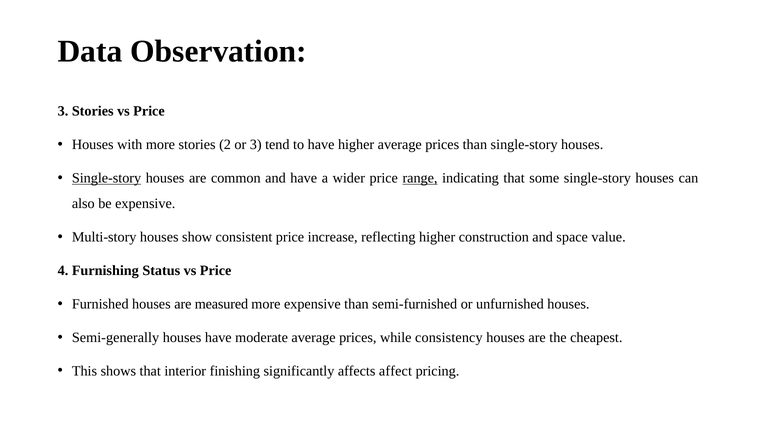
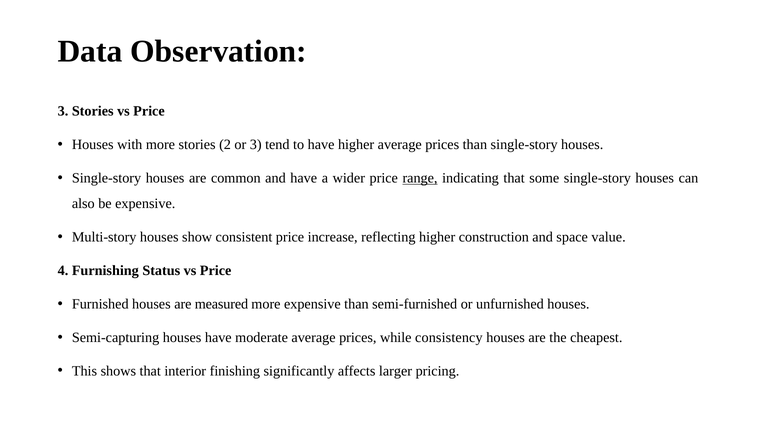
Single-story underline: present -> none (107, 178)
Semi-generally: Semi-generally -> Semi-capturing (116, 337)
affect: affect -> larger (396, 371)
